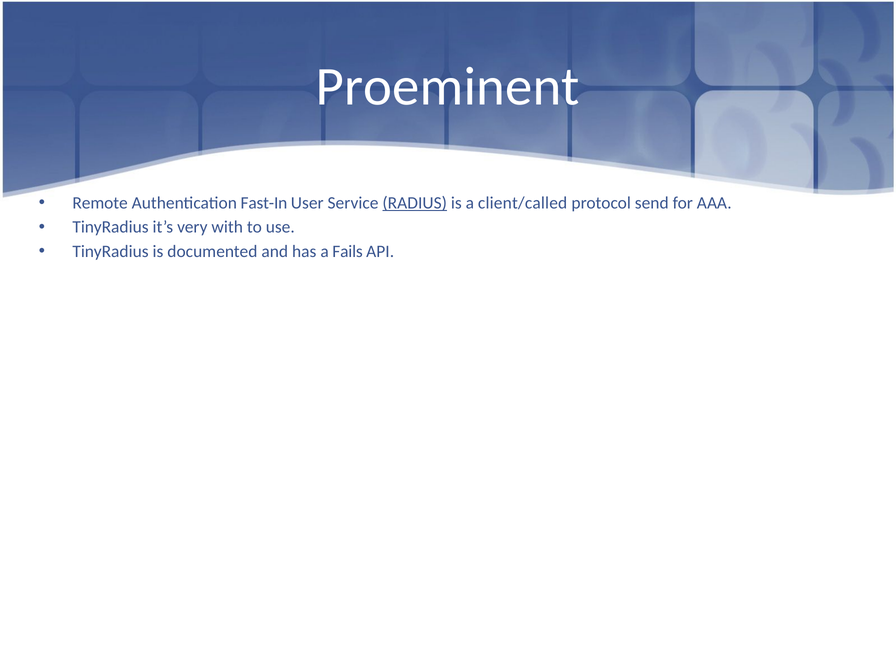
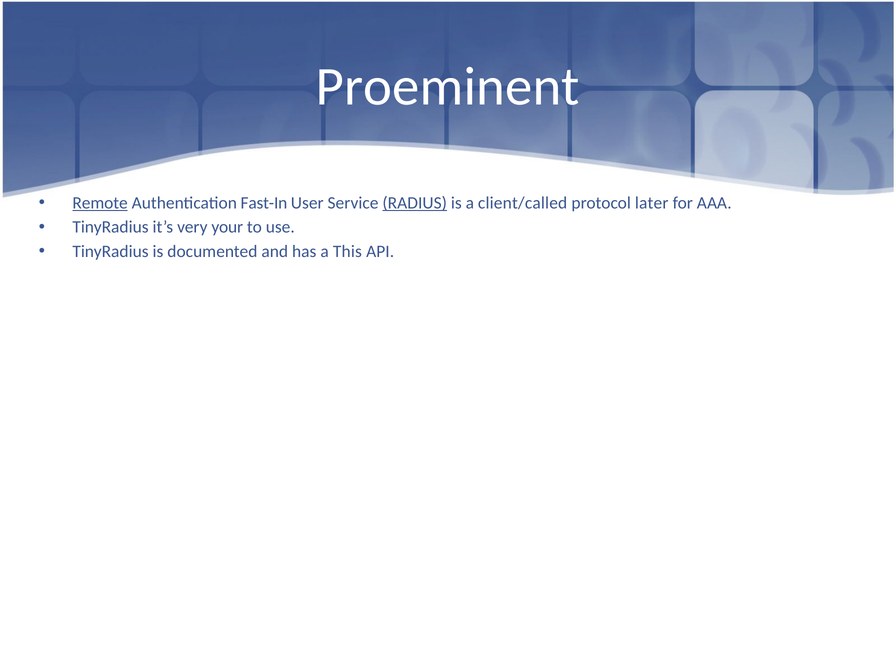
Remote underline: none -> present (100, 203)
send: send -> later (652, 203)
with: with -> your (227, 227)
Fails: Fails -> This (347, 252)
